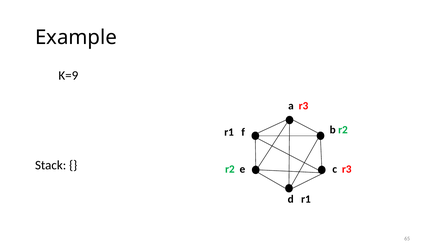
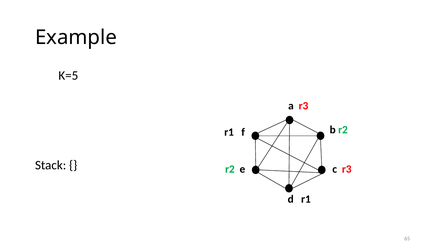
K=9: K=9 -> K=5 (68, 76)
